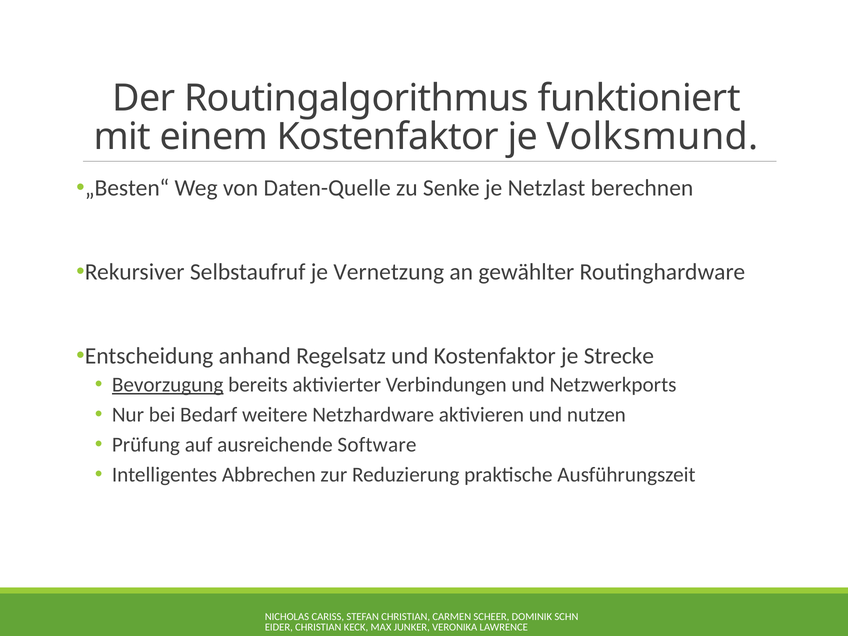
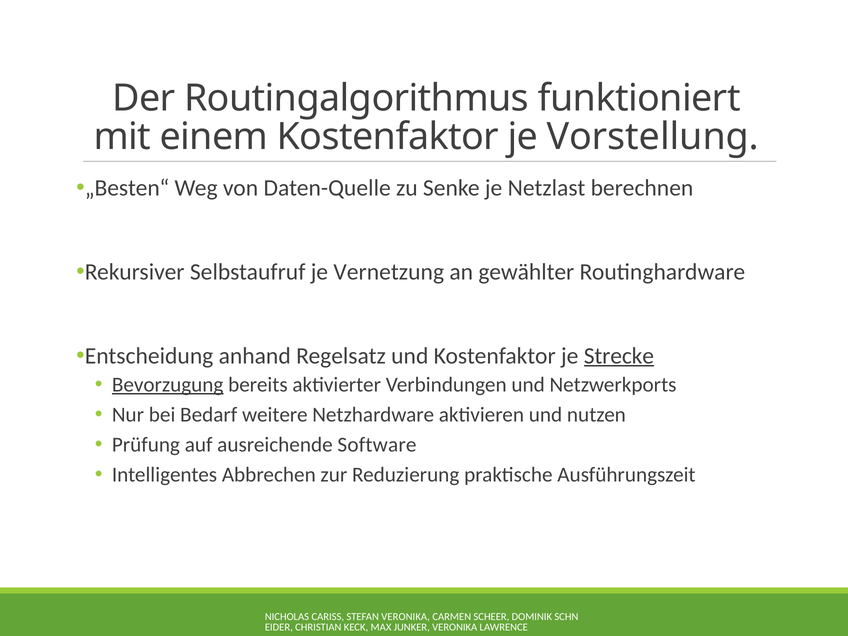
Volksmund: Volksmund -> Vorstellung (653, 137)
Strecke underline: none -> present (619, 356)
STEFAN CHRISTIAN: CHRISTIAN -> VERONIKA (406, 617)
